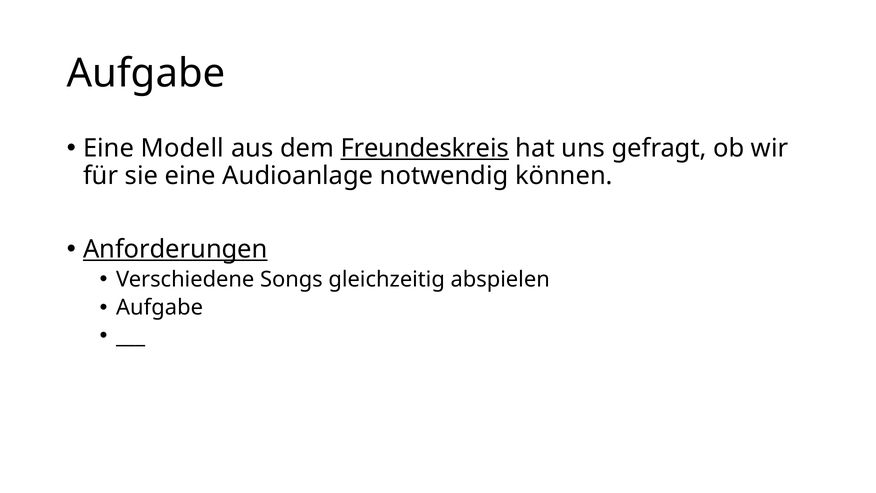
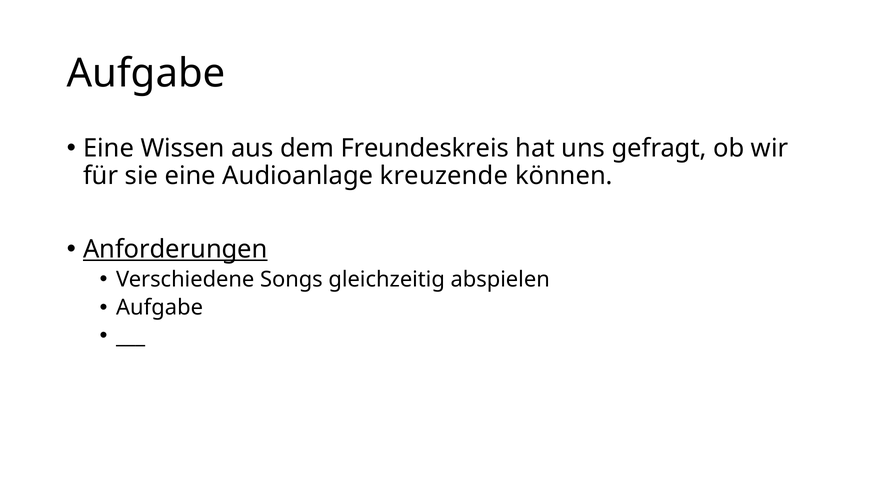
Modell: Modell -> Wissen (183, 148)
Freundeskreis underline: present -> none (425, 148)
notwendig: notwendig -> kreuzende (444, 176)
